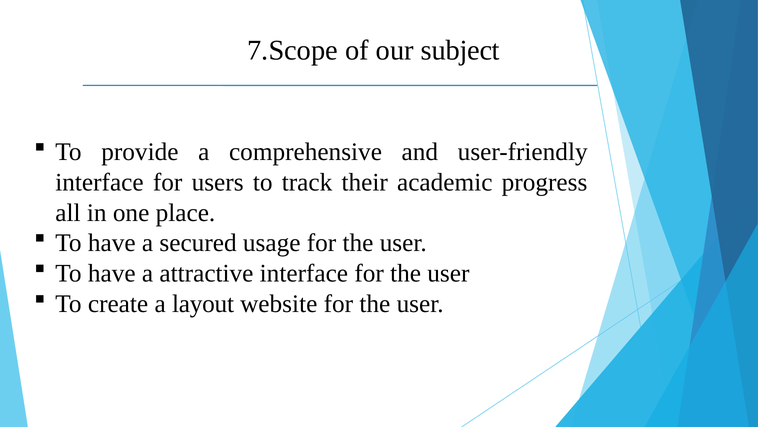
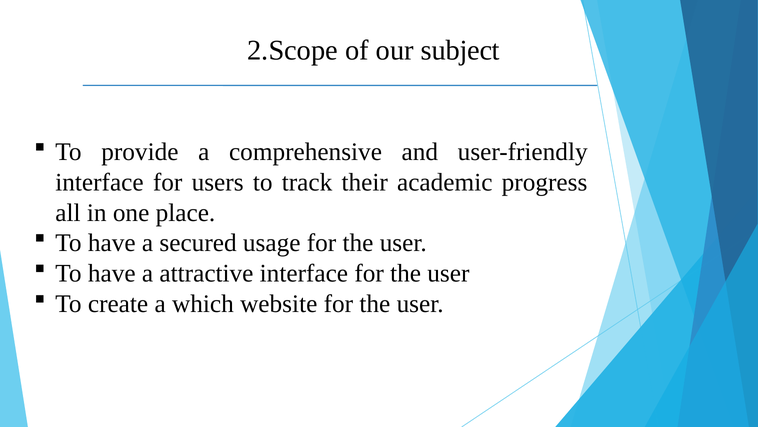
7.Scope: 7.Scope -> 2.Scope (293, 50)
layout: layout -> which (203, 303)
